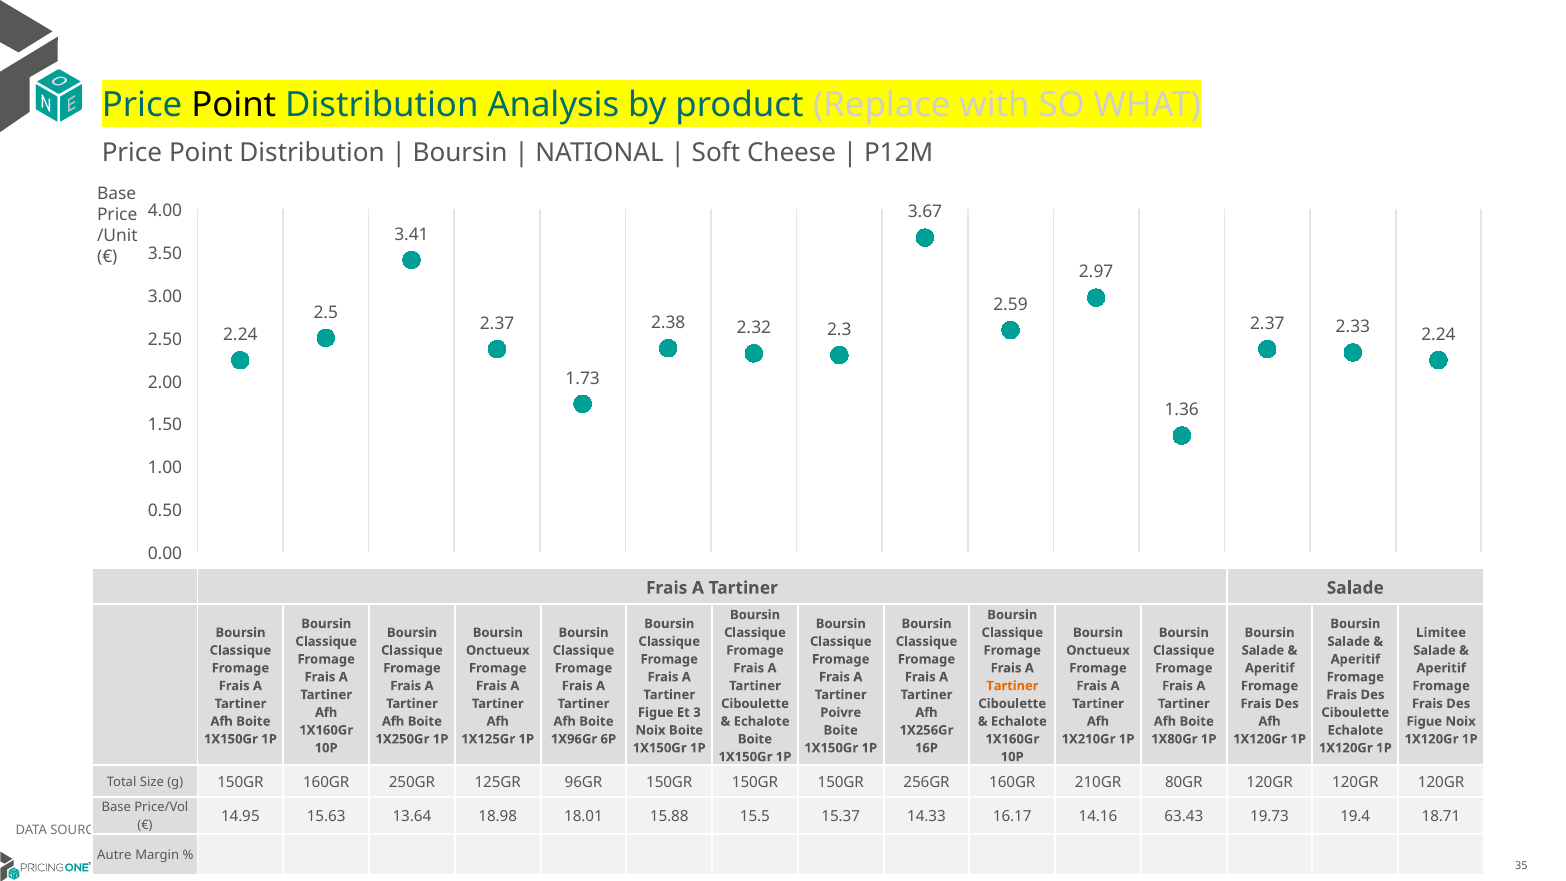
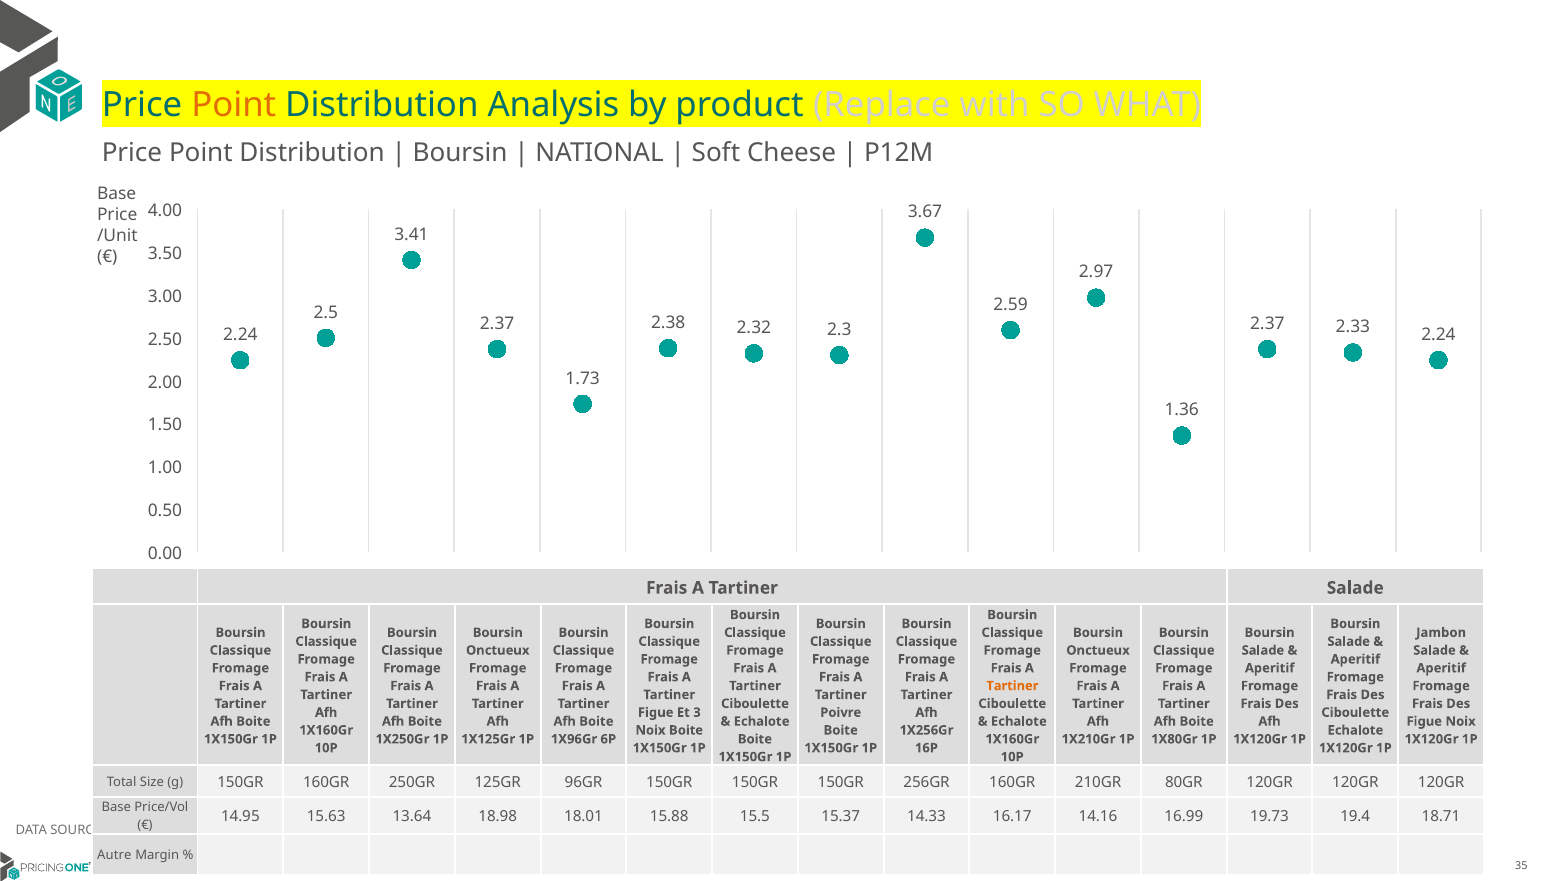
Point colour: black -> orange (234, 105)
Limitee: Limitee -> Jambon (1441, 633)
63.43: 63.43 -> 16.99 (1184, 817)
